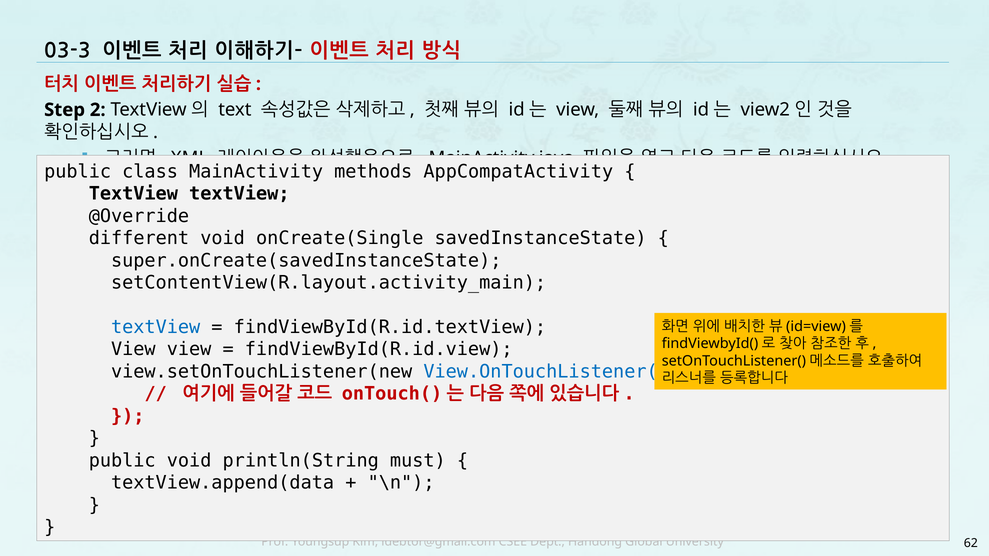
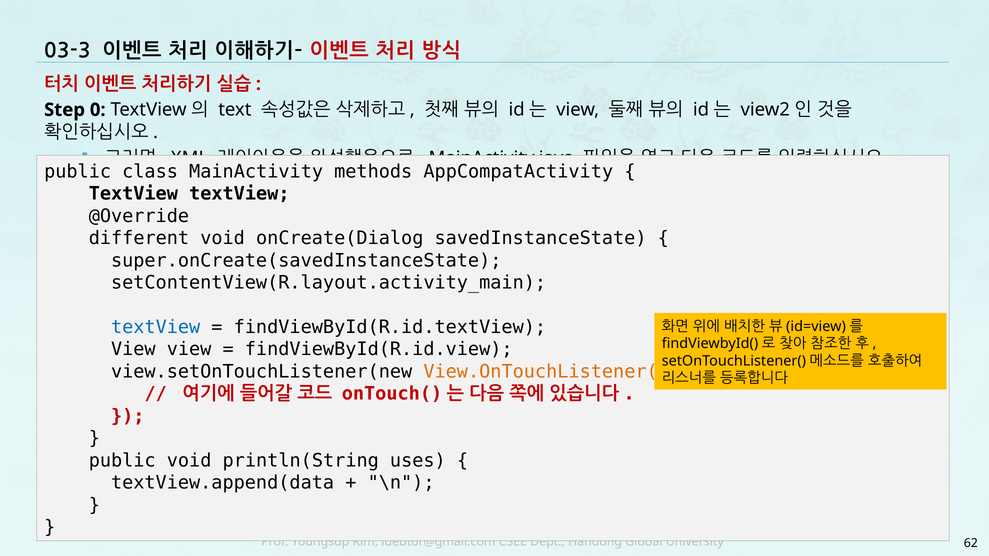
2: 2 -> 0 (98, 110)
onCreate(Single: onCreate(Single -> onCreate(Dialog (340, 238)
View.OnTouchListener( colour: blue -> orange (546, 372)
must: must -> uses (418, 461)
